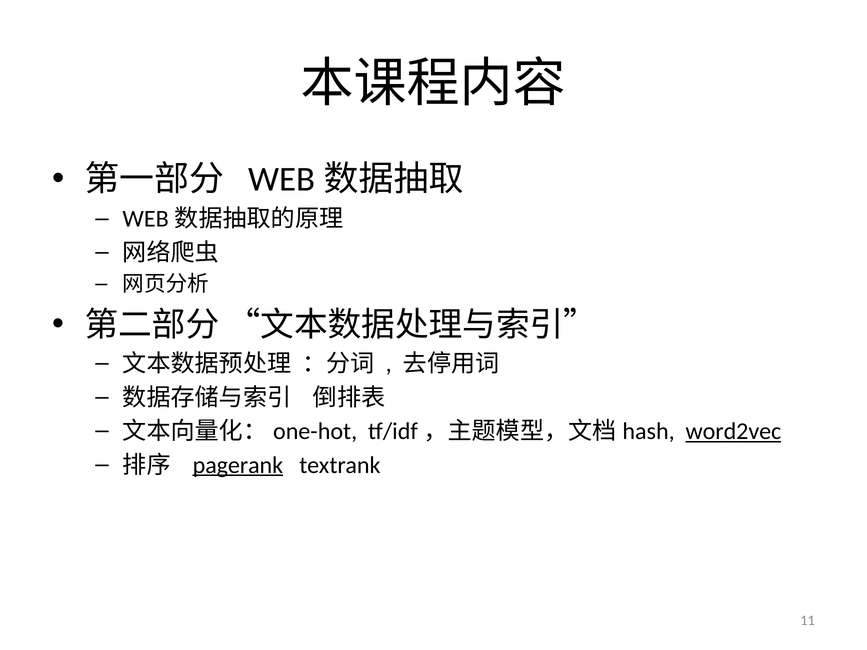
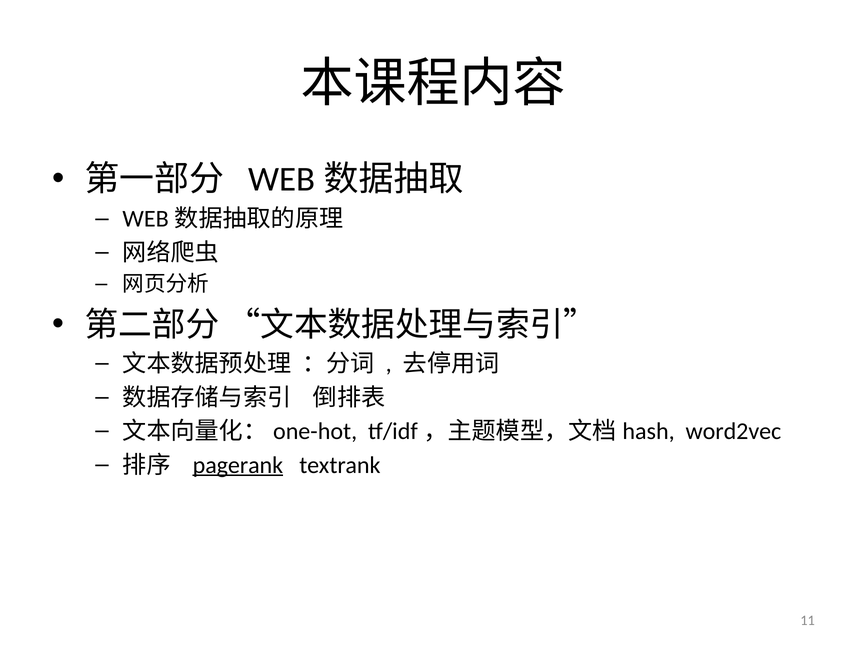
word2vec underline: present -> none (733, 432)
